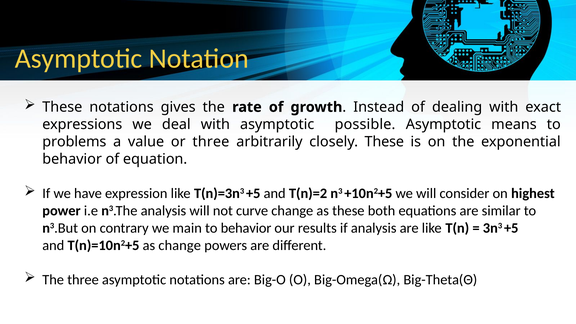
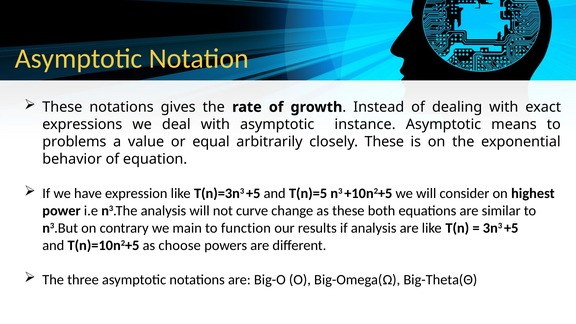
possible: possible -> instance (365, 124)
or three: three -> equal (211, 142)
T(n)=2: T(n)=2 -> T(n)=5 (308, 194)
to behavior: behavior -> function (246, 228)
as change: change -> choose (180, 245)
